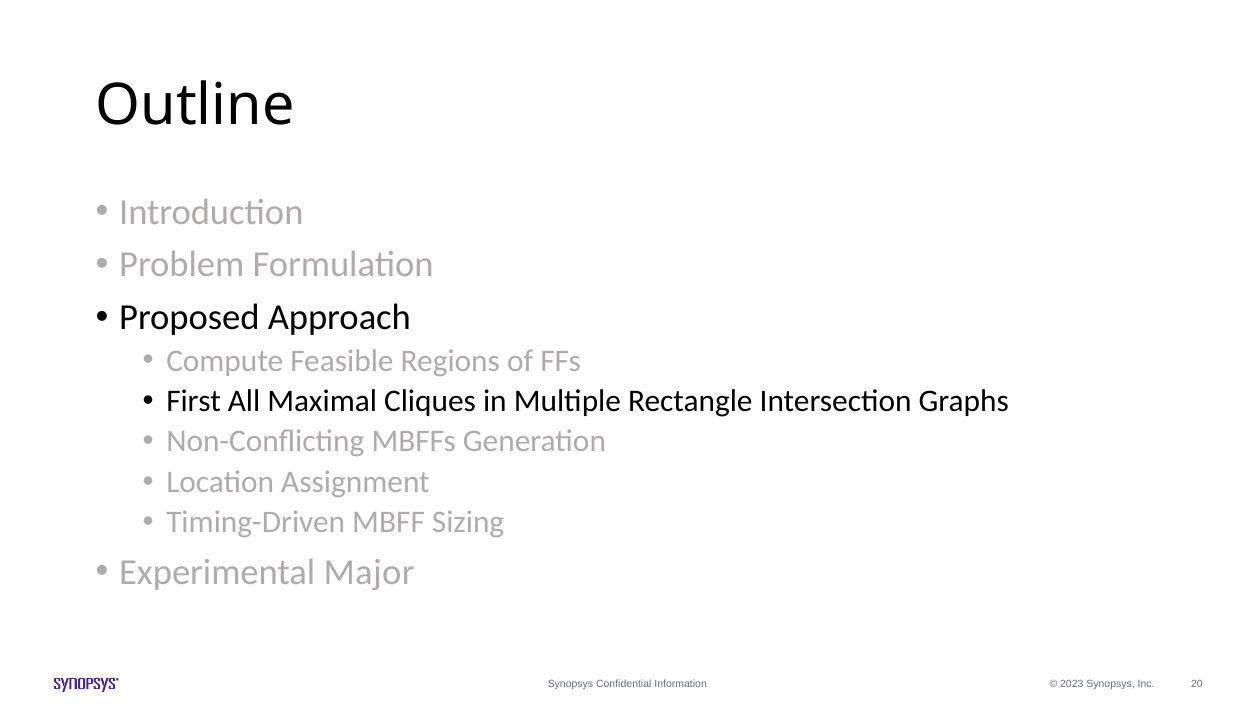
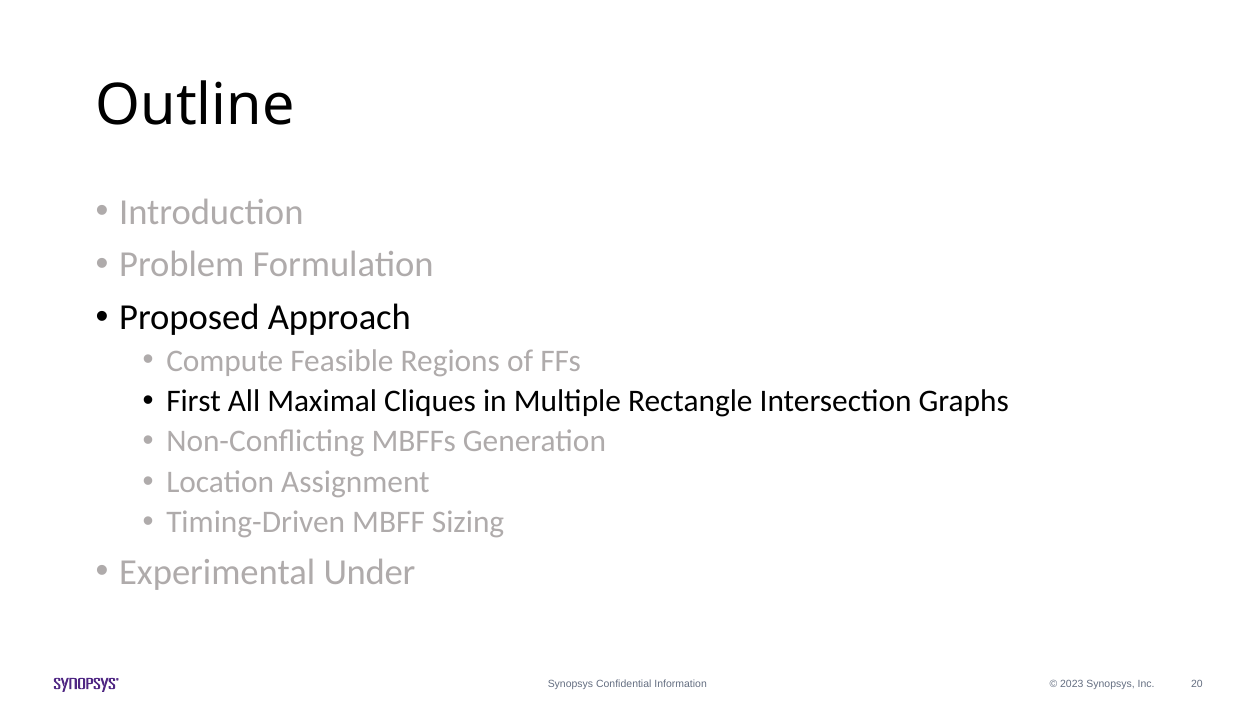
Major: Major -> Under (369, 572)
